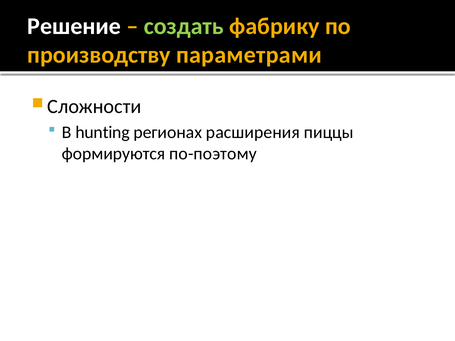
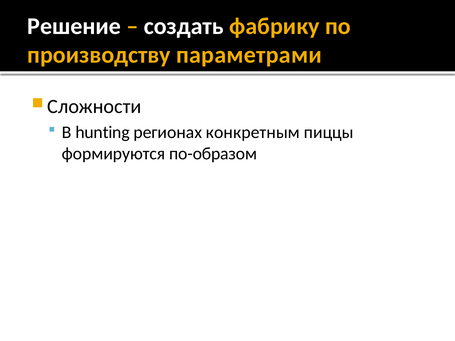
создать colour: light green -> white (184, 26)
расширения: расширения -> конкретным (253, 133)
по-поэтому: по-поэтому -> по-образом (213, 154)
